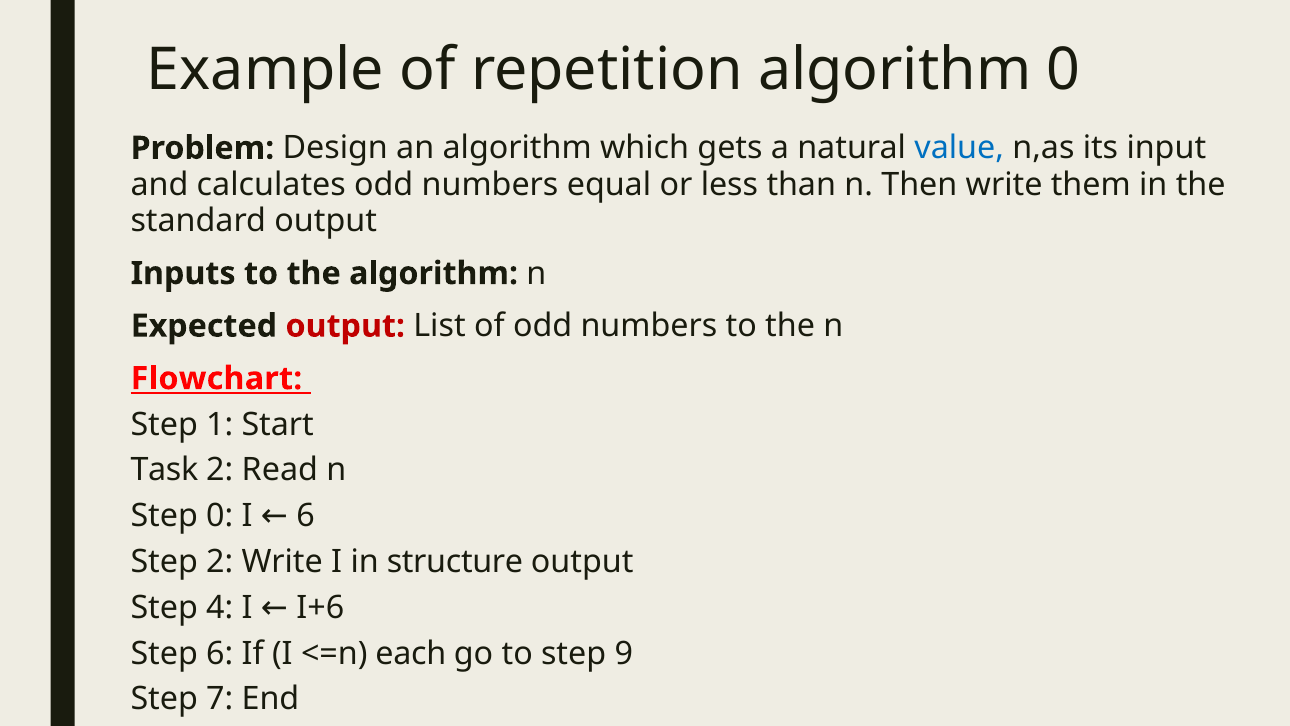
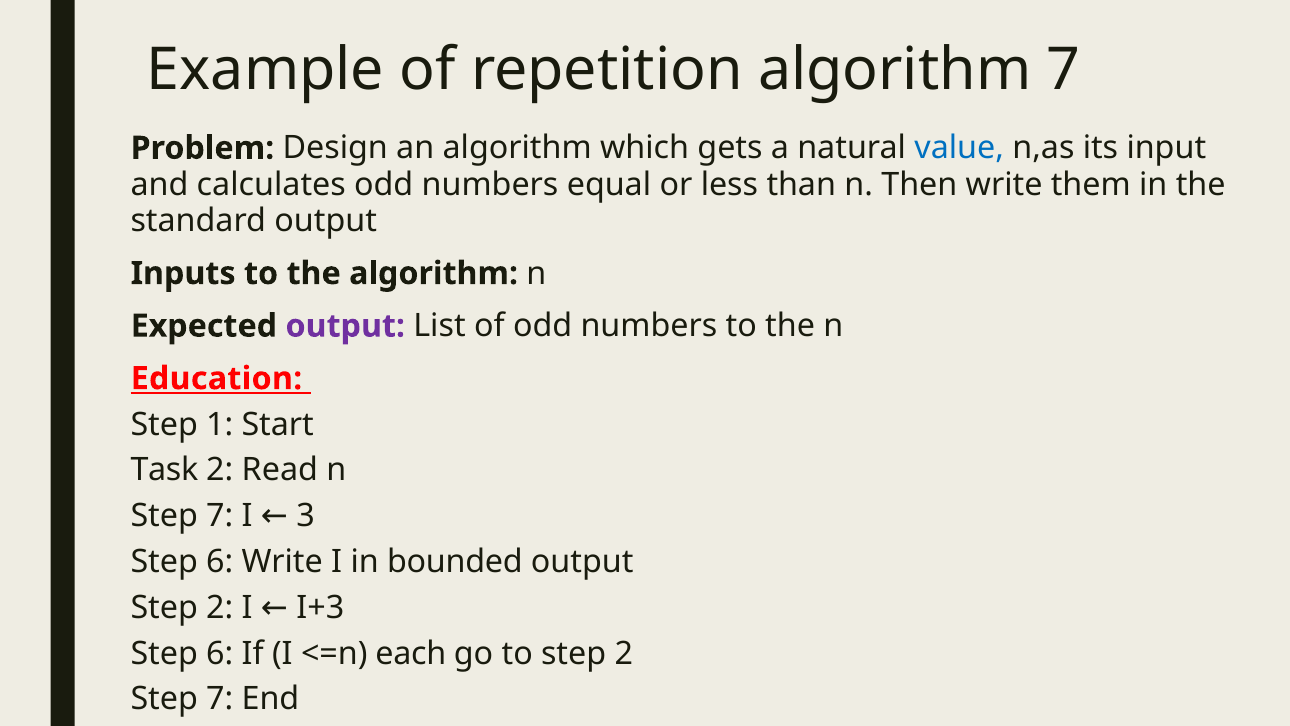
algorithm 0: 0 -> 7 (1064, 70)
output colour: red -> purple (345, 326)
Flowchart: Flowchart -> Education (216, 378)
0: 0 -> 7 (220, 516)
6: 6 -> 3 (306, 516)
2: 2 -> 6 (220, 562)
structure: structure -> bounded (455, 562)
4: 4 -> 2 (220, 607)
I+6: I+6 -> I+3 (320, 607)
to step 9: 9 -> 2 (624, 653)
